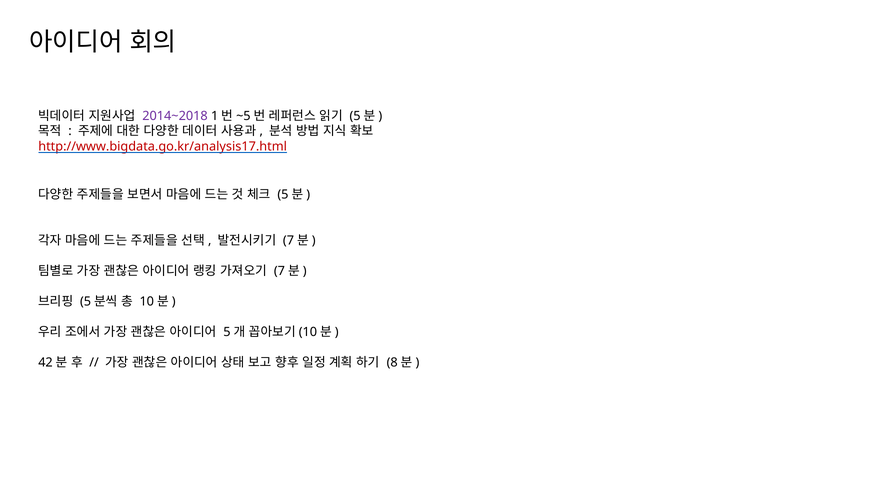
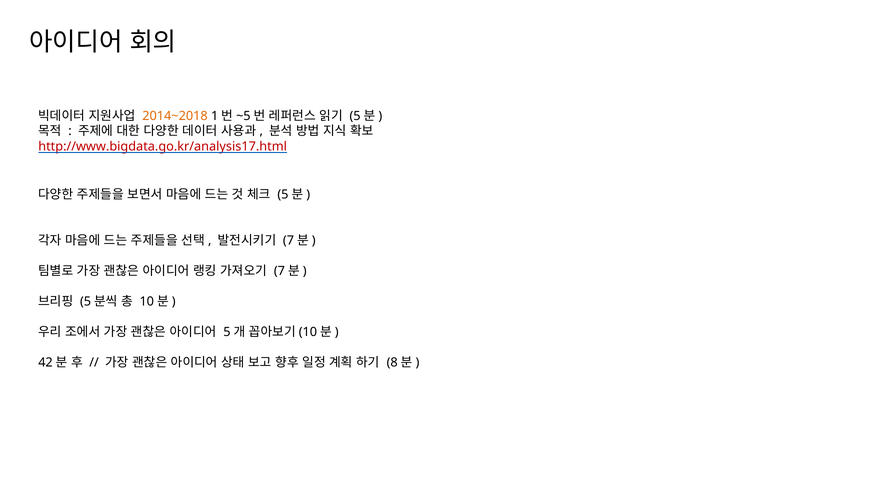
2014~2018 colour: purple -> orange (175, 116)
